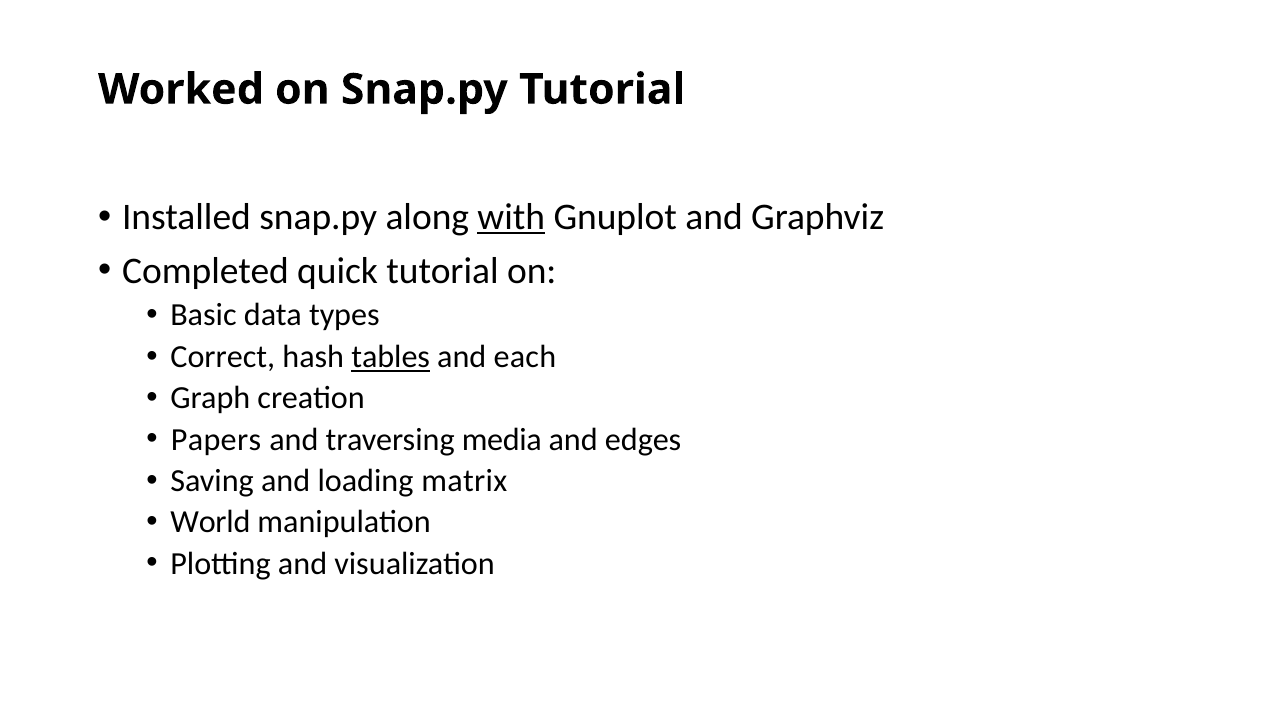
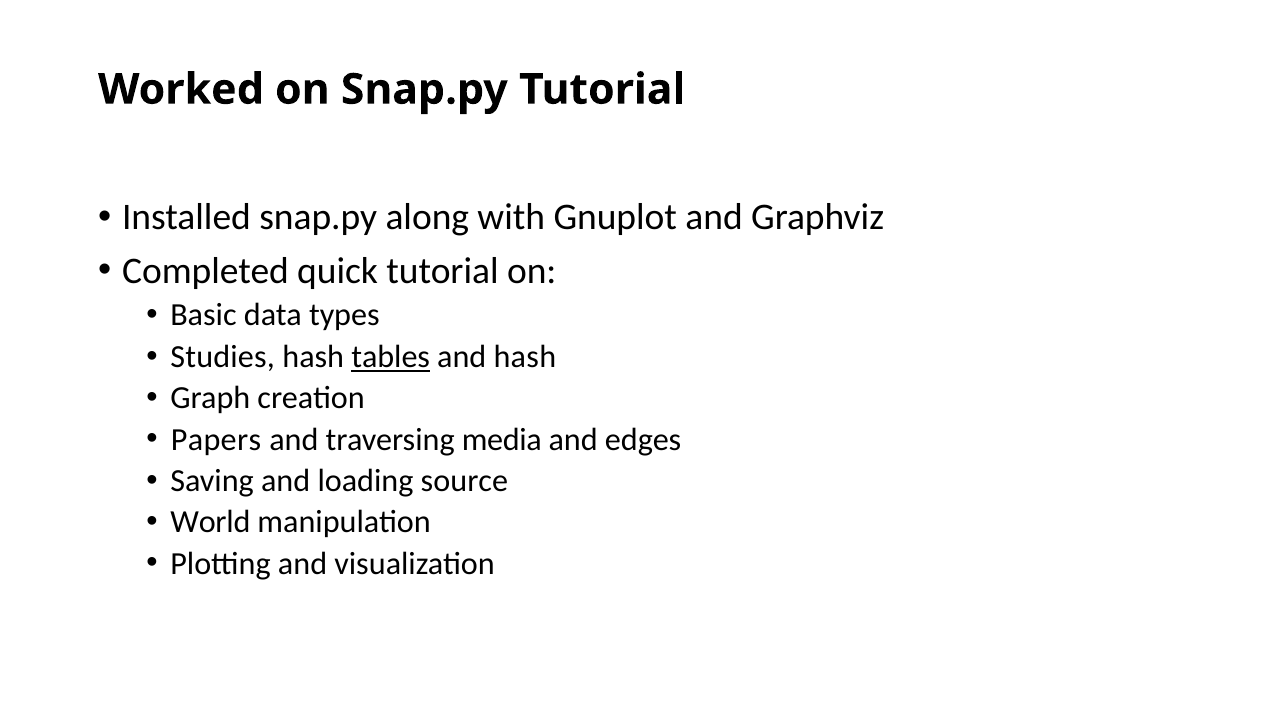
with underline: present -> none (511, 217)
Correct: Correct -> Studies (223, 357)
and each: each -> hash (525, 357)
matrix: matrix -> source (464, 481)
